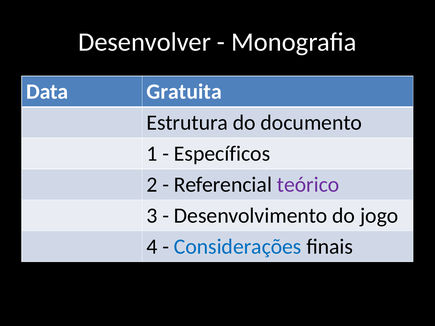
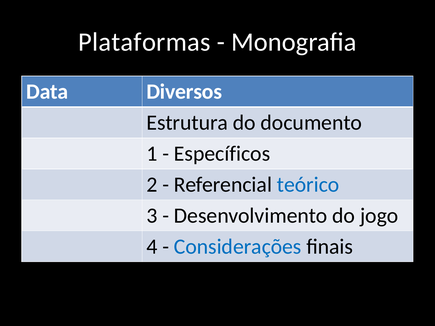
Desenvolver: Desenvolver -> Plataformas (144, 42)
Gratuita: Gratuita -> Diversos (184, 92)
teórico colour: purple -> blue (308, 185)
